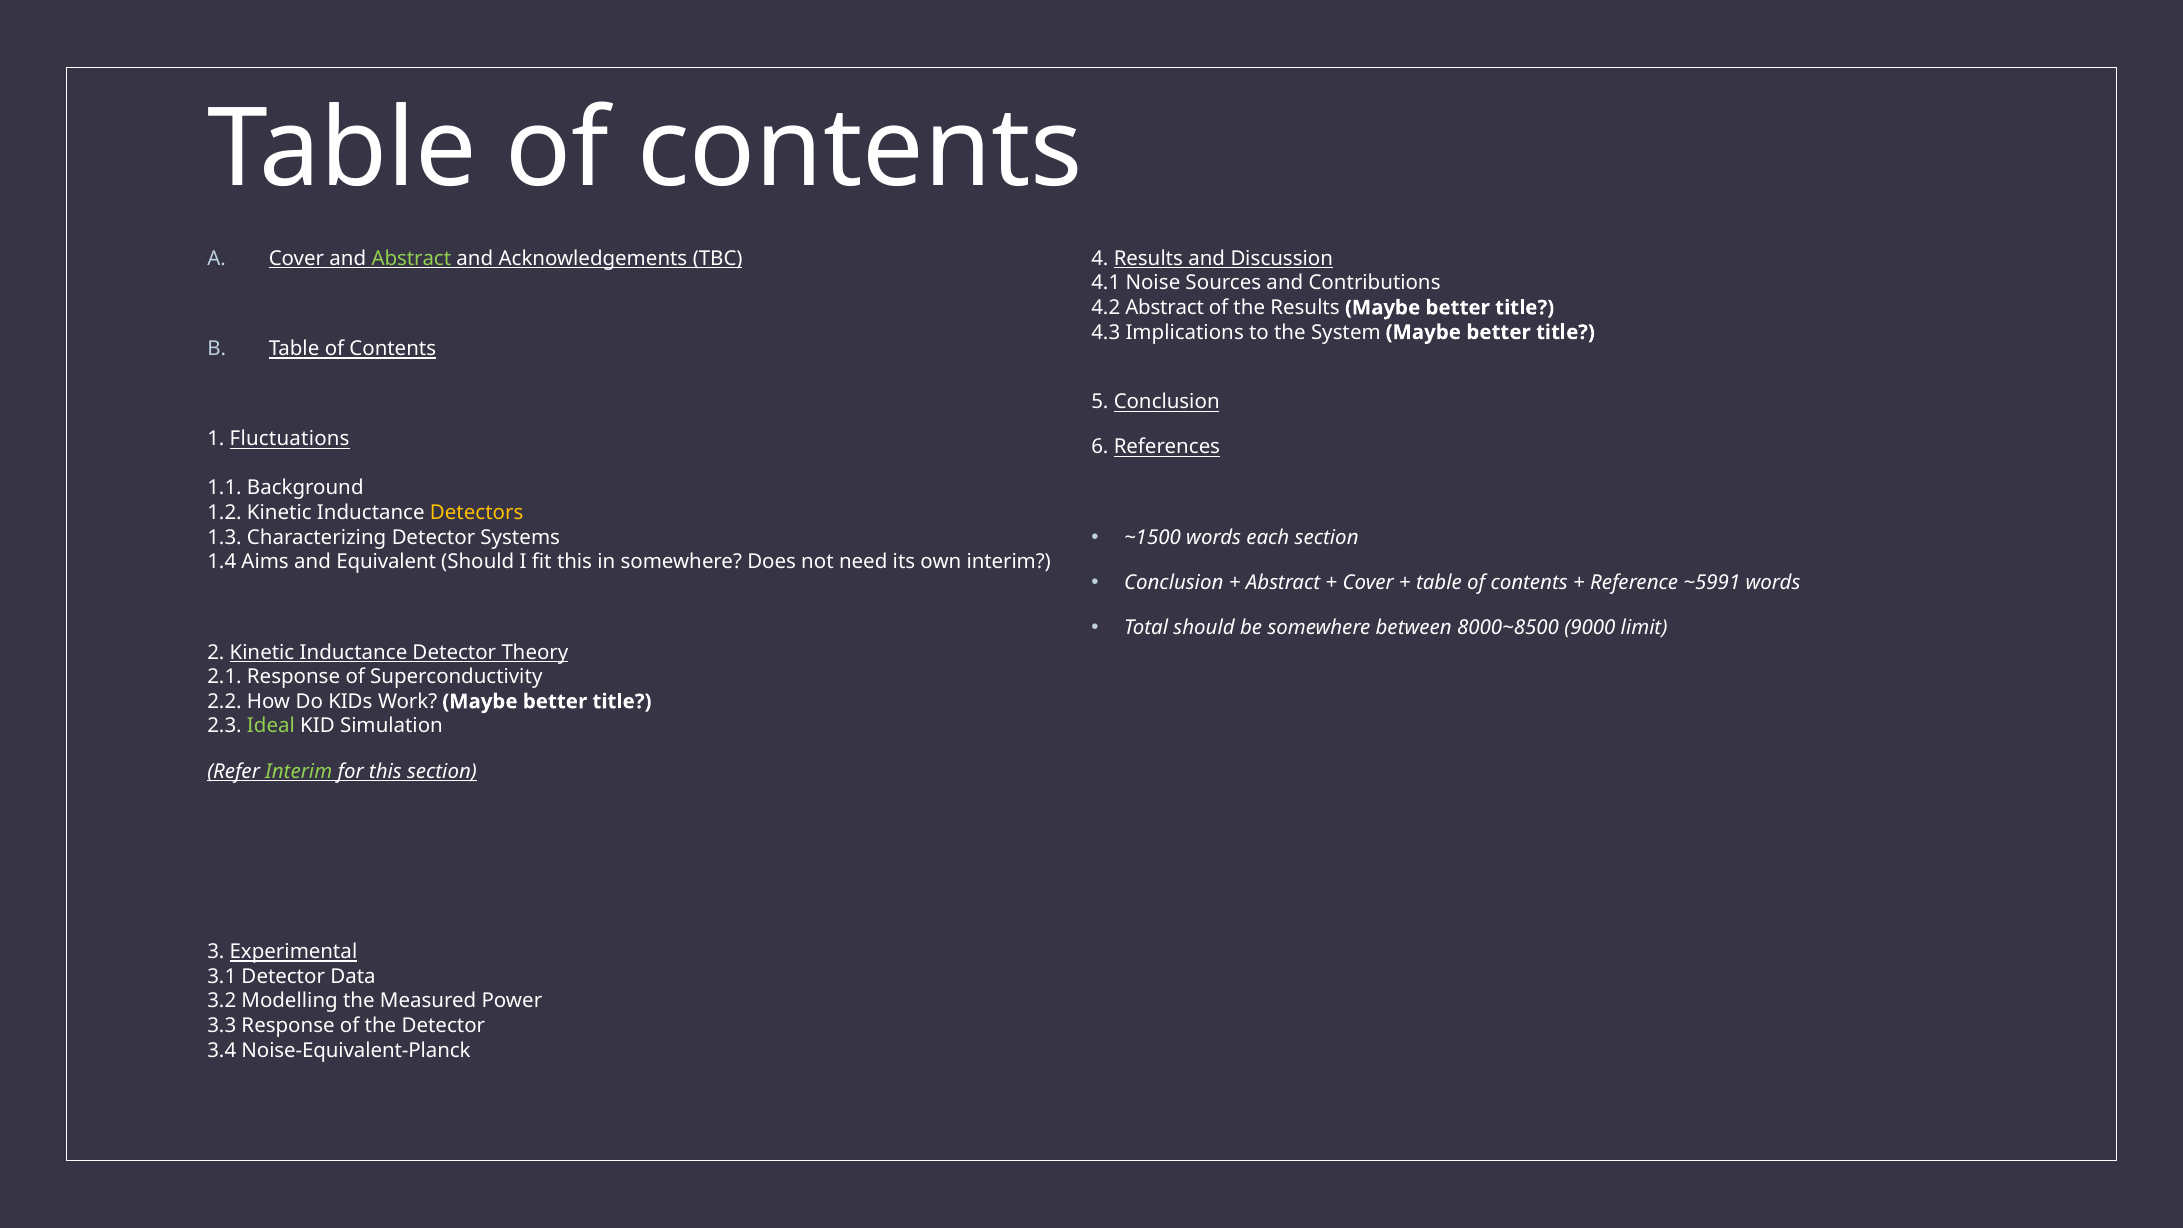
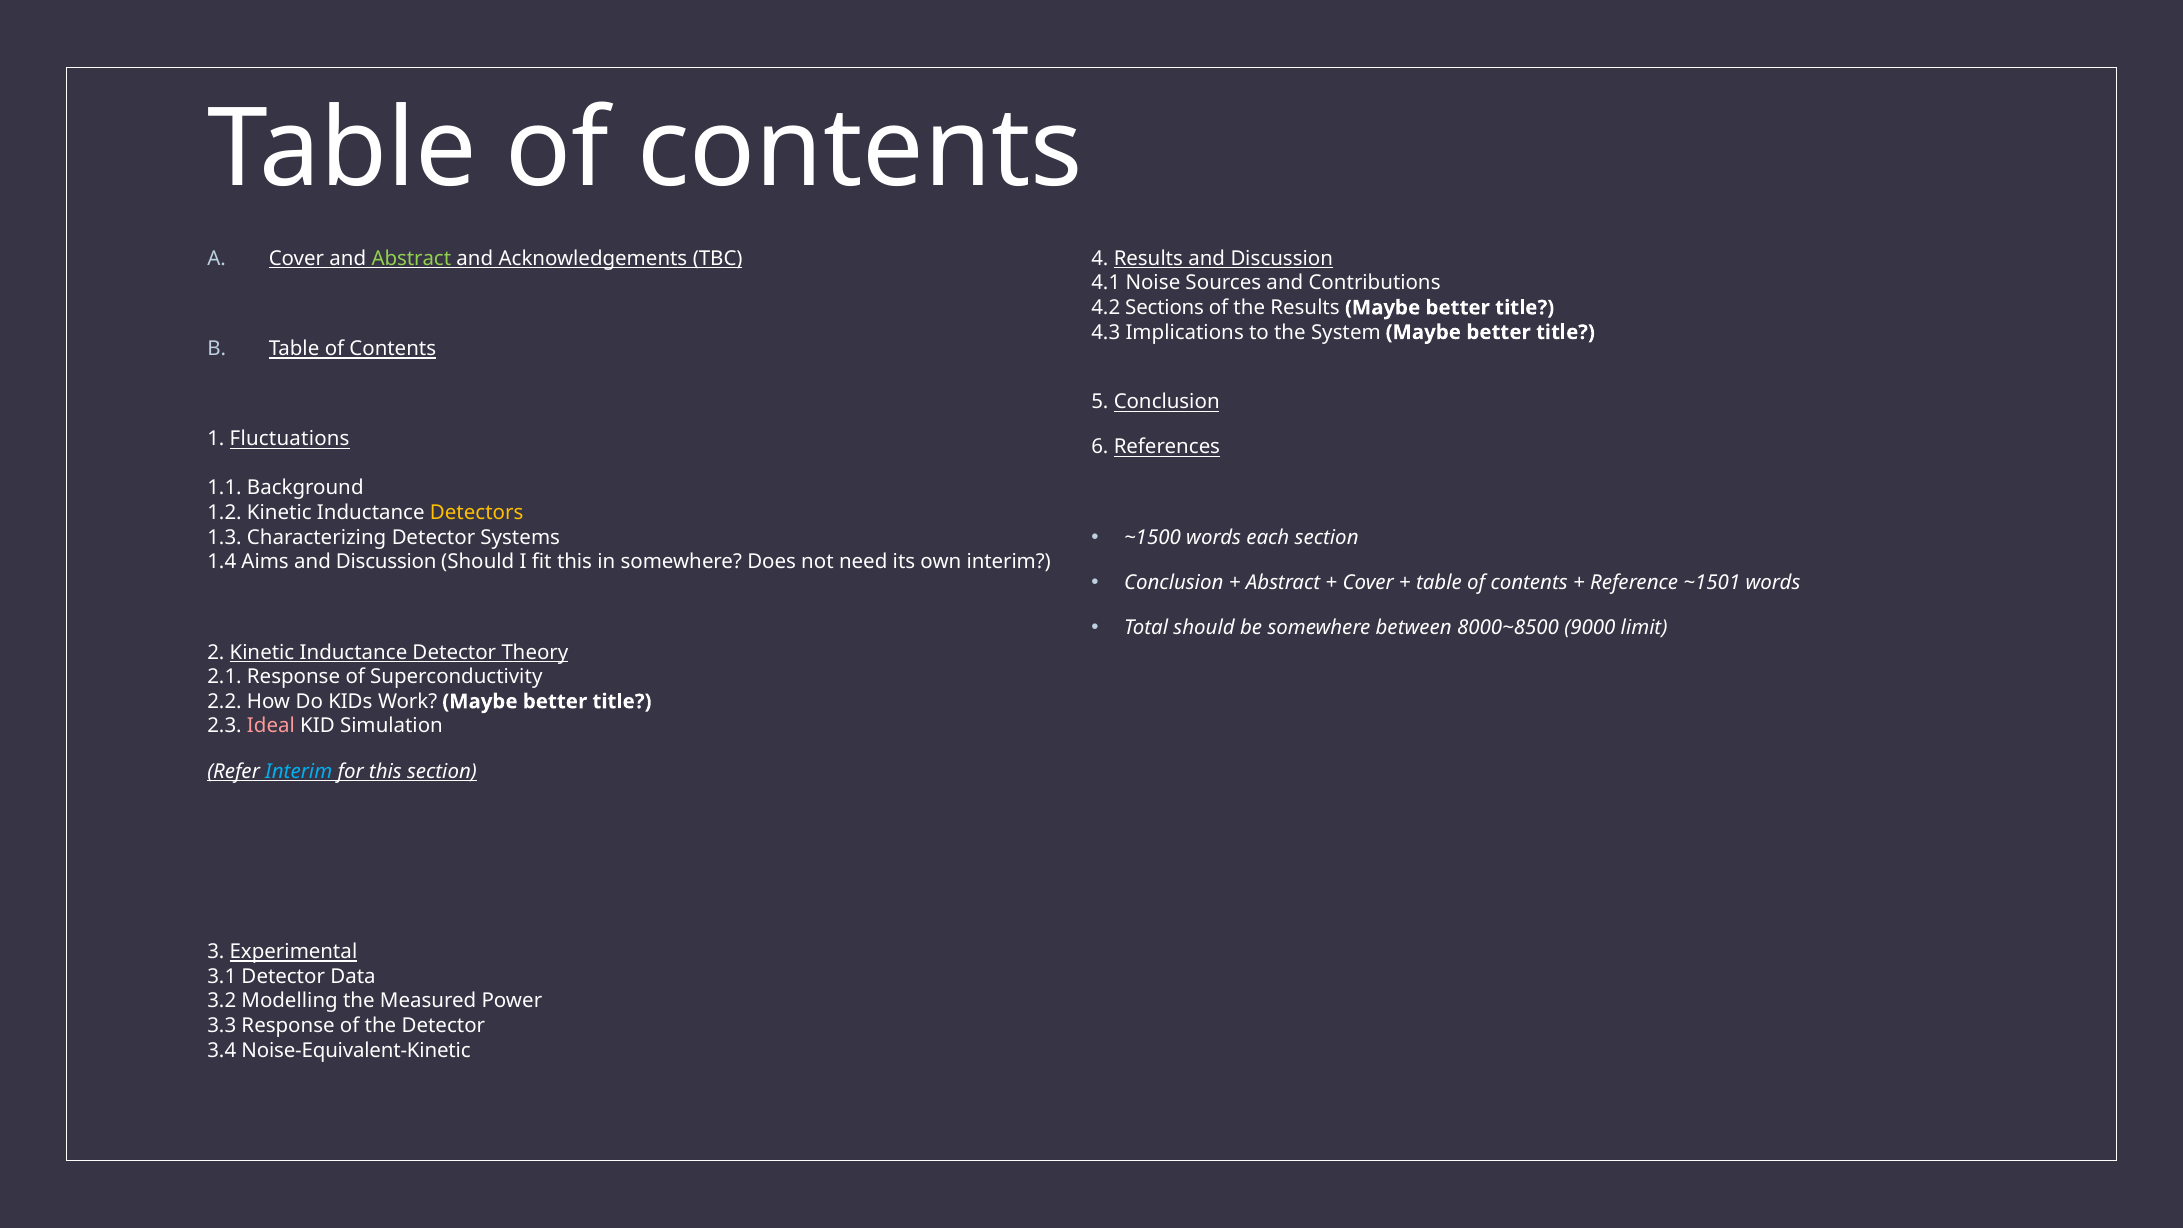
4.2 Abstract: Abstract -> Sections (1165, 308)
Aims and Equivalent: Equivalent -> Discussion (386, 562)
~5991: ~5991 -> ~1501 (1712, 583)
Ideal colour: light green -> pink (271, 726)
Interim colour: light green -> light blue (299, 771)
Noise-Equivalent-Planck: Noise-Equivalent-Planck -> Noise-Equivalent-Kinetic (356, 1050)
